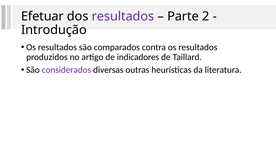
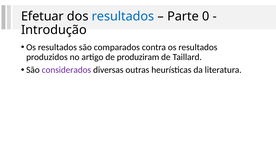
resultados colour: purple -> blue (123, 16)
2: 2 -> 0 (206, 16)
indicadores: indicadores -> produziram (138, 57)
